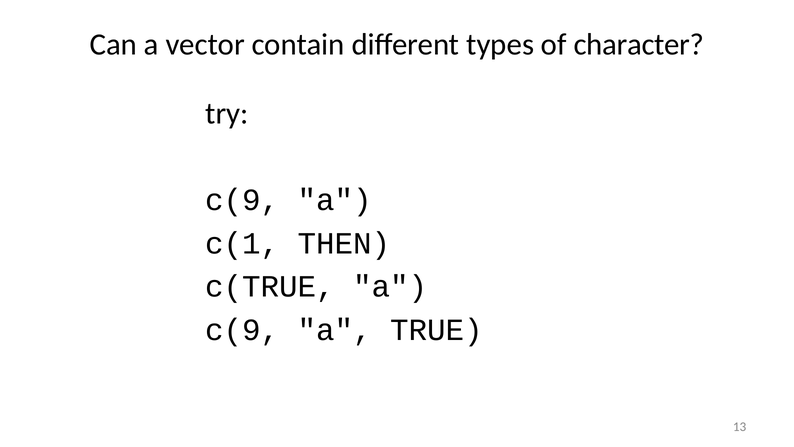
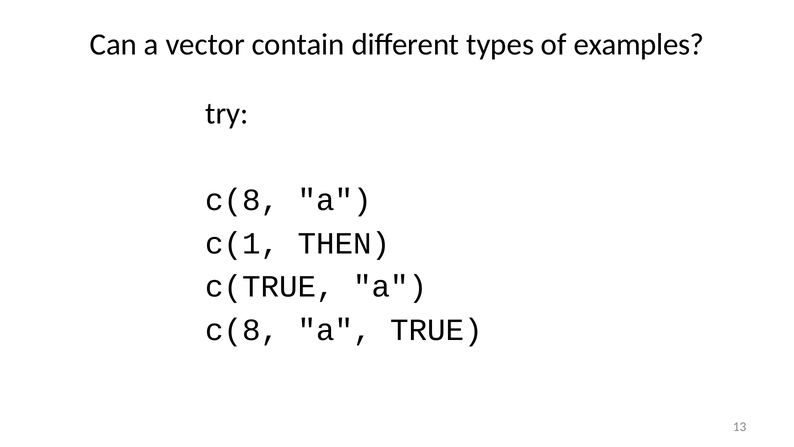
character: character -> examples (639, 45)
c(9: c(9 -> c(8 (242, 200)
c(9: c(9 -> c(8 (242, 330)
